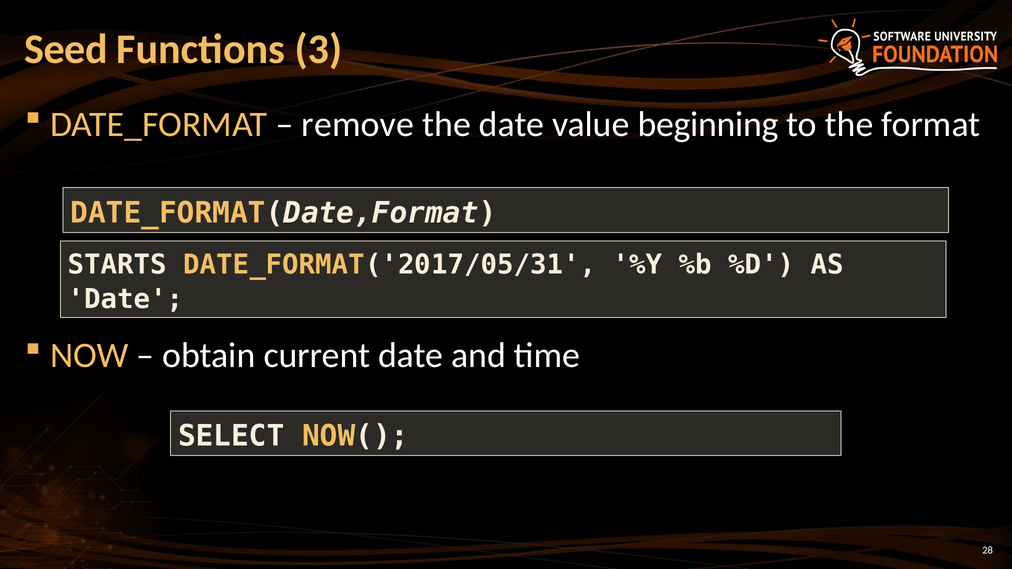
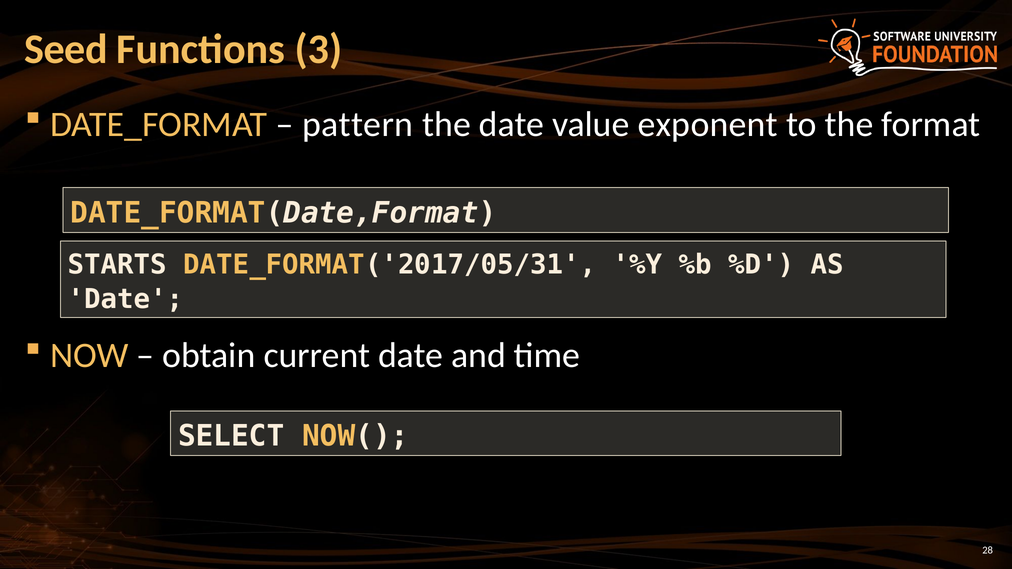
remove: remove -> pattern (358, 125)
beginning: beginning -> exponent (708, 125)
